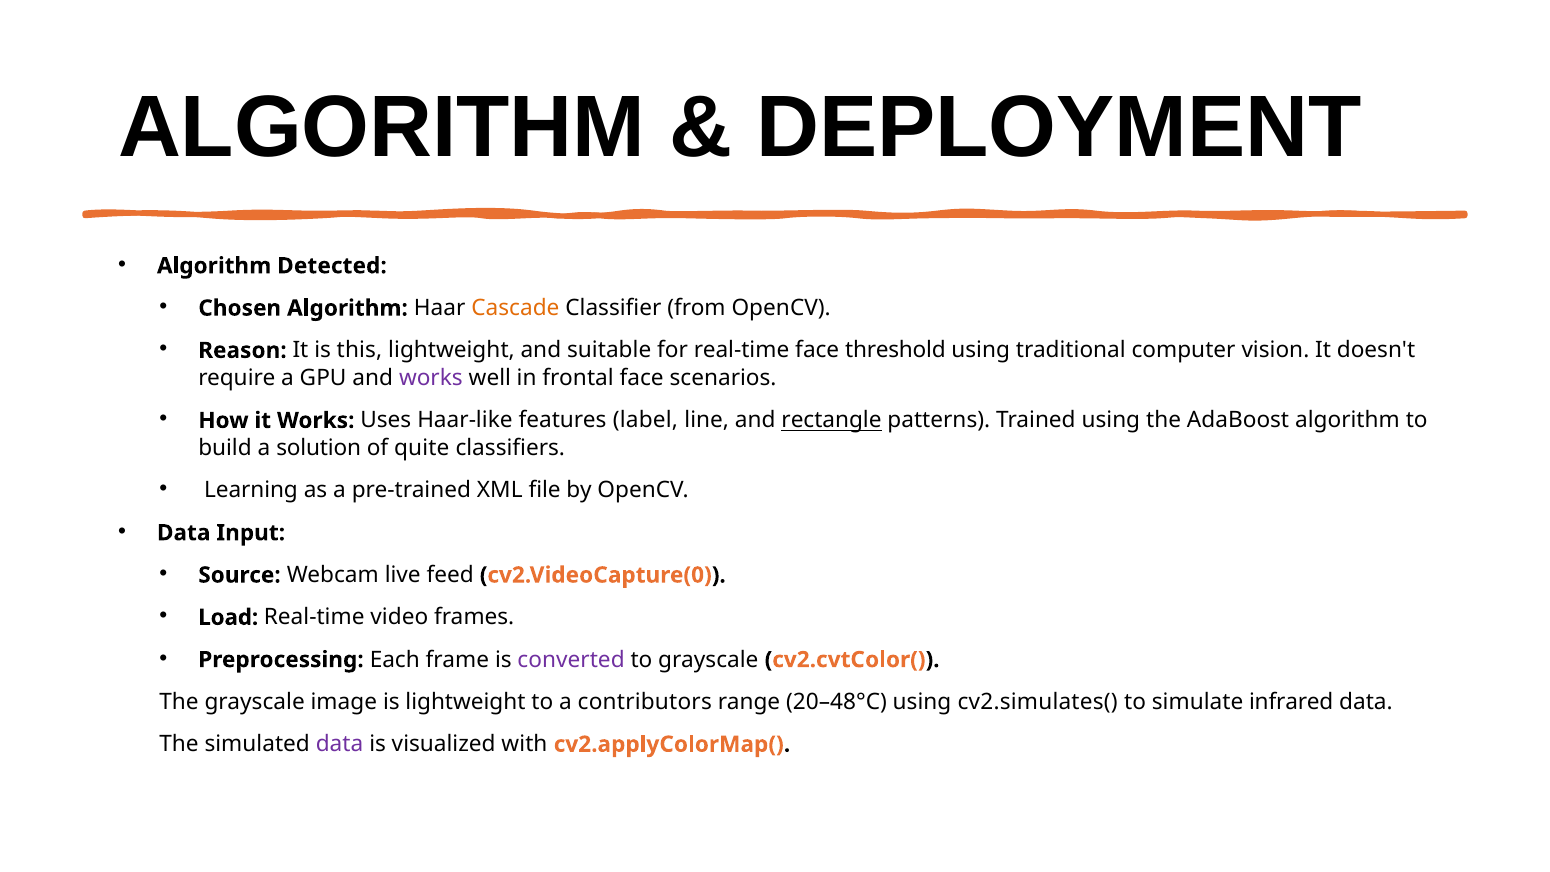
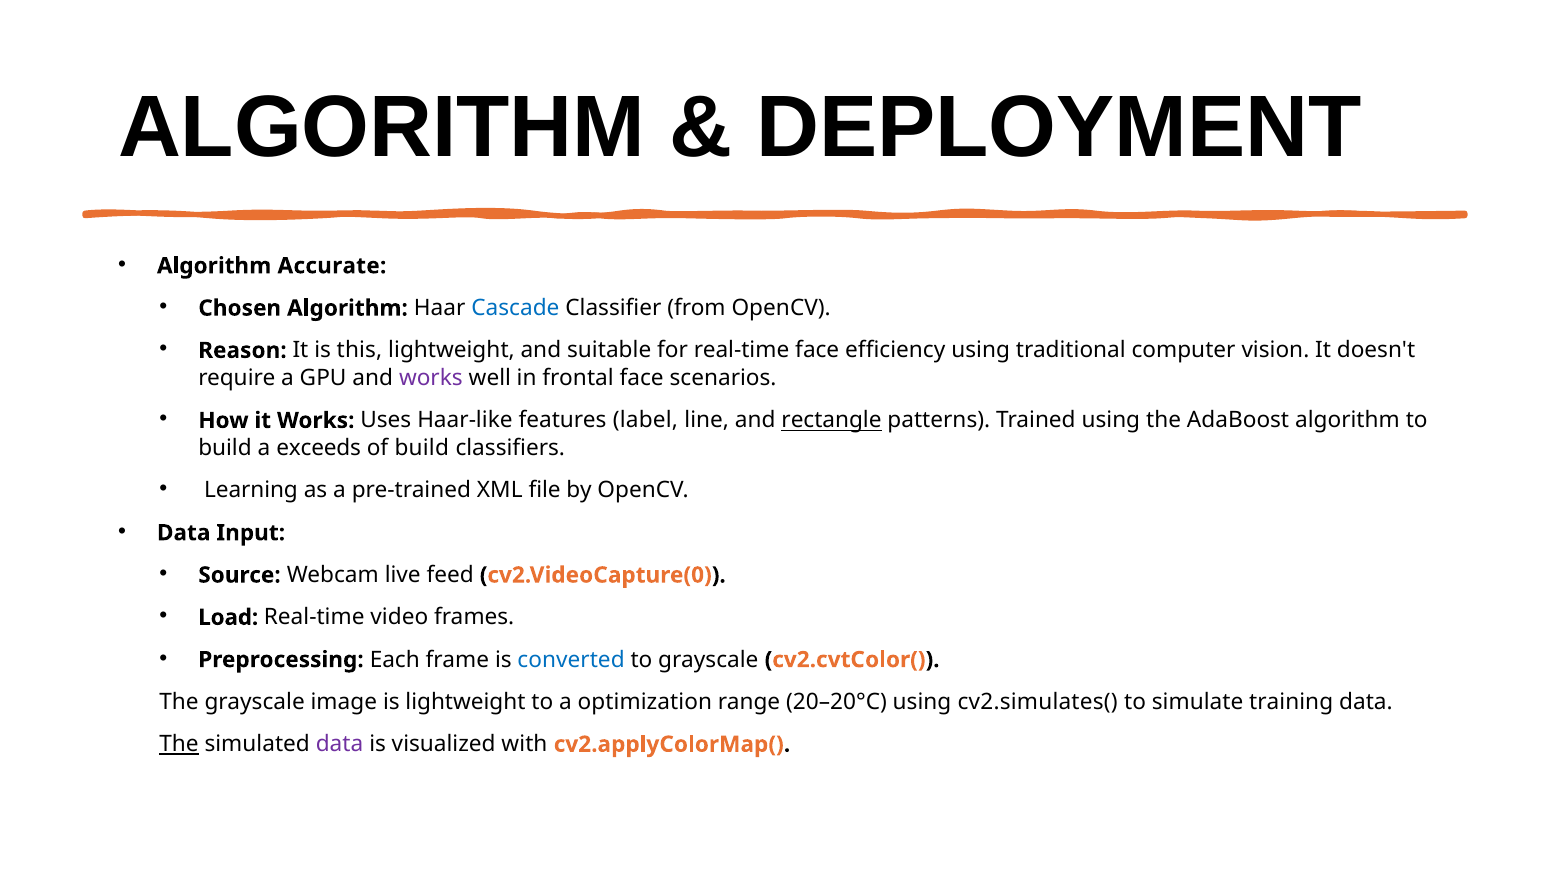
Detected: Detected -> Accurate (332, 266)
Cascade colour: orange -> blue (515, 308)
threshold: threshold -> efficiency (895, 350)
solution: solution -> exceeds (319, 448)
of quite: quite -> build (422, 448)
converted colour: purple -> blue (571, 660)
contributors: contributors -> optimization (645, 702)
20–48°C: 20–48°C -> 20–20°C (836, 702)
infrared: infrared -> training (1291, 702)
The underline: none -> present (179, 744)
